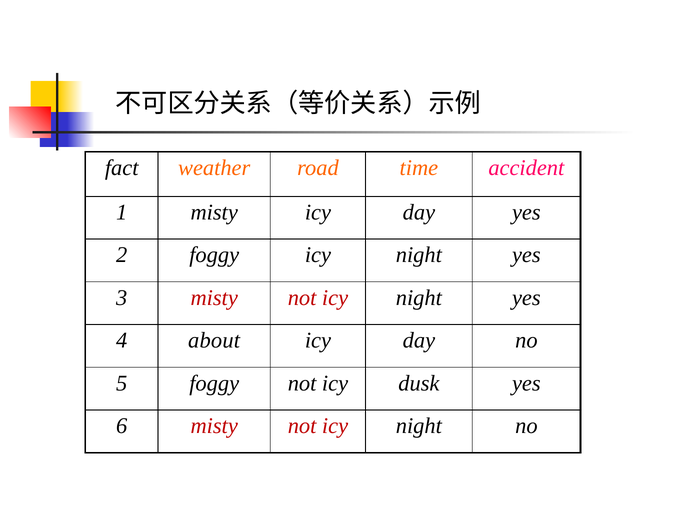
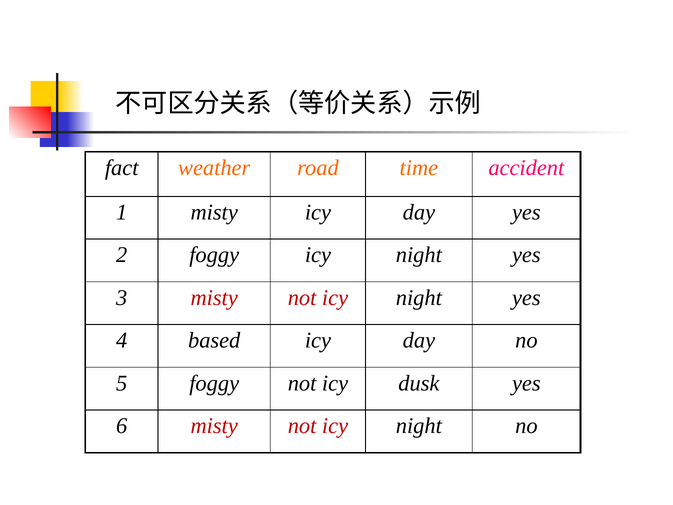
about: about -> based (214, 340)
